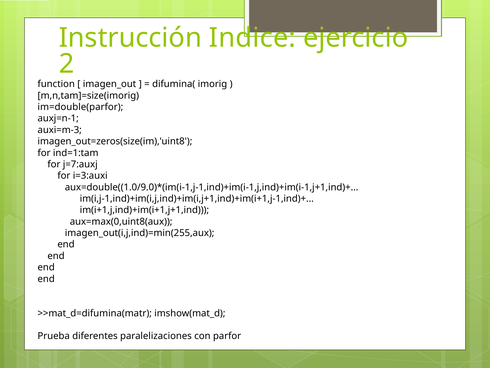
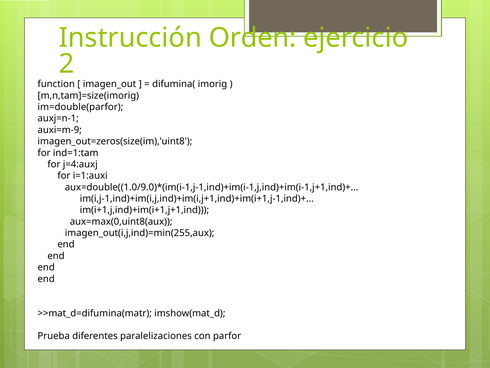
Indice: Indice -> Orden (253, 38)
auxi=m-3: auxi=m-3 -> auxi=m-9 (60, 130)
j=7:auxj: j=7:auxj -> j=4:auxj (80, 164)
i=3:auxi: i=3:auxi -> i=1:auxi (90, 176)
